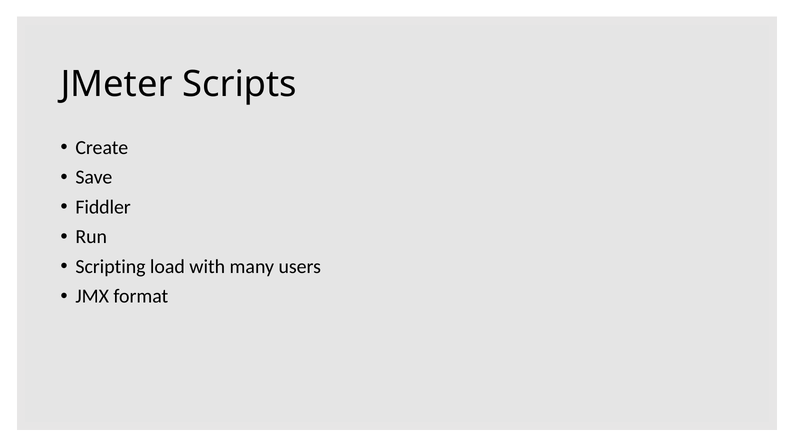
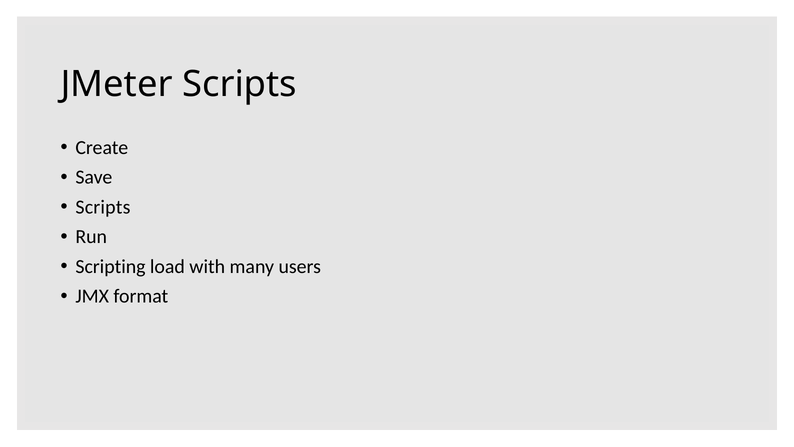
Fiddler: Fiddler -> Scripts (103, 207)
